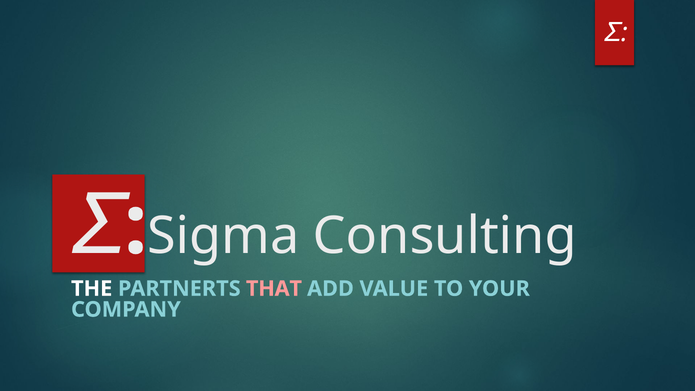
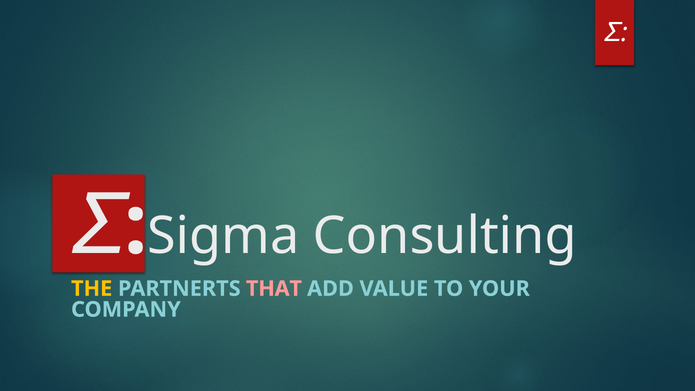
THE colour: white -> yellow (92, 289)
